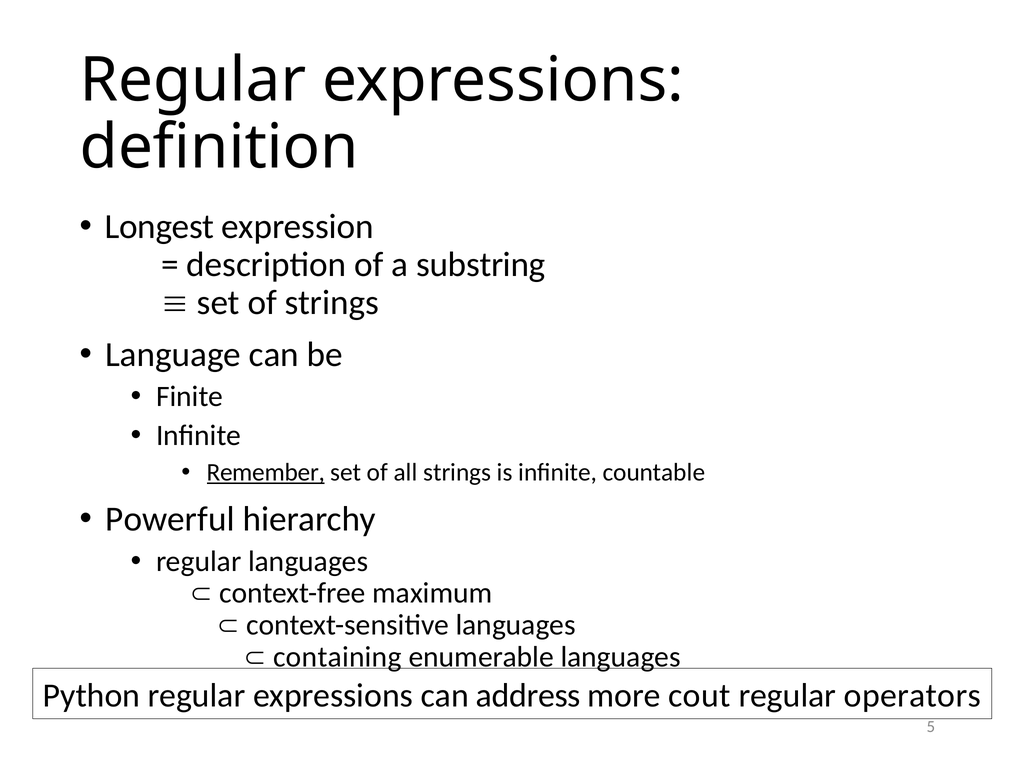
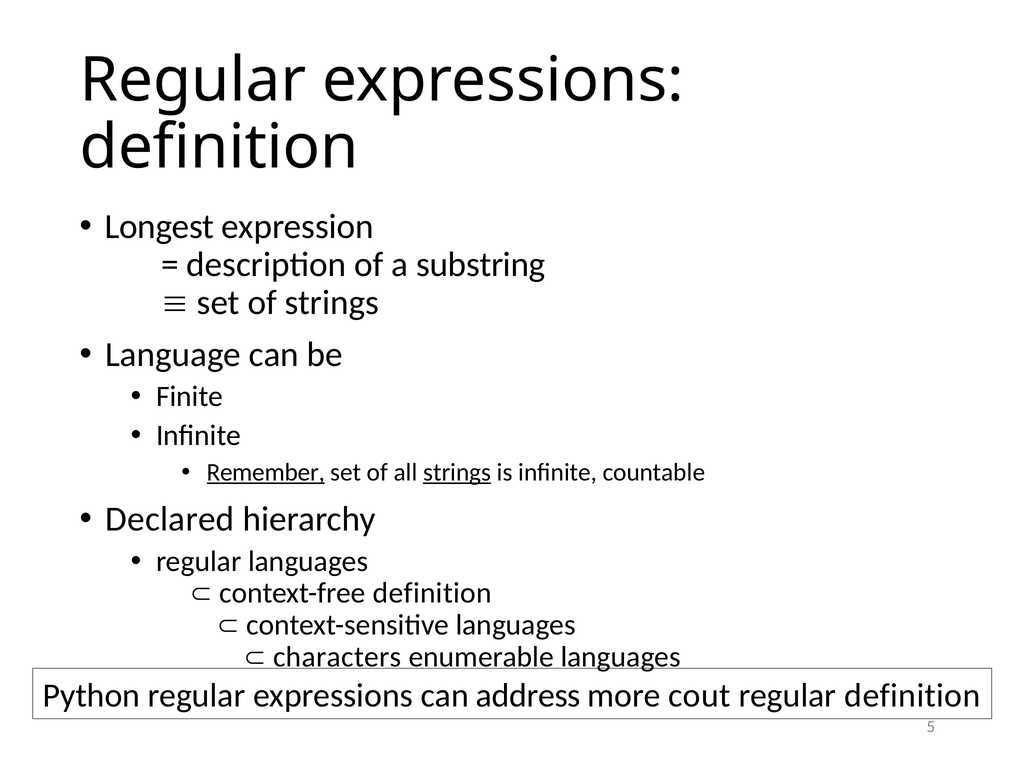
strings underline: none -> present (457, 473)
Powerful: Powerful -> Declared (170, 519)
context-free maximum: maximum -> definition (432, 593)
containing: containing -> characters (337, 657)
regular operators: operators -> definition (912, 696)
